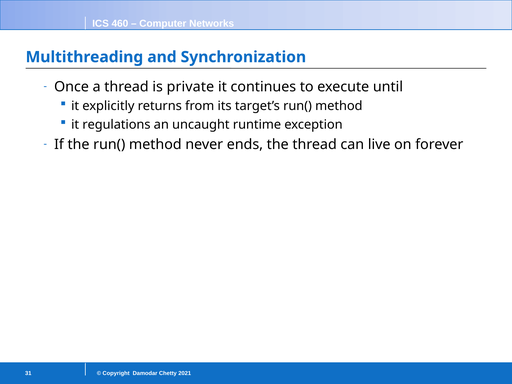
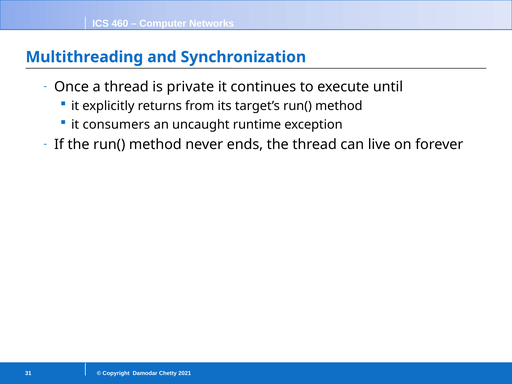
regulations: regulations -> consumers (116, 125)
